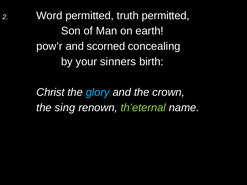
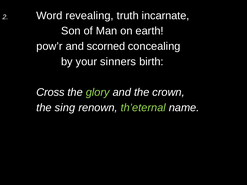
Word permitted: permitted -> revealing (90, 16)
truth permitted: permitted -> incarnate (166, 16)
Christ: Christ -> Cross (50, 92)
glory colour: light blue -> light green (98, 92)
